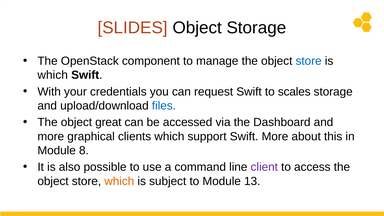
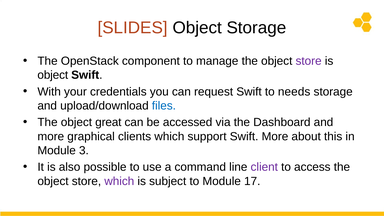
store colour: blue -> purple (309, 61)
which: which -> object (53, 75)
scales: scales -> needs (294, 92)
8: 8 -> 3 (84, 150)
which colour: orange -> purple (119, 181)
13: 13 -> 17 (252, 181)
